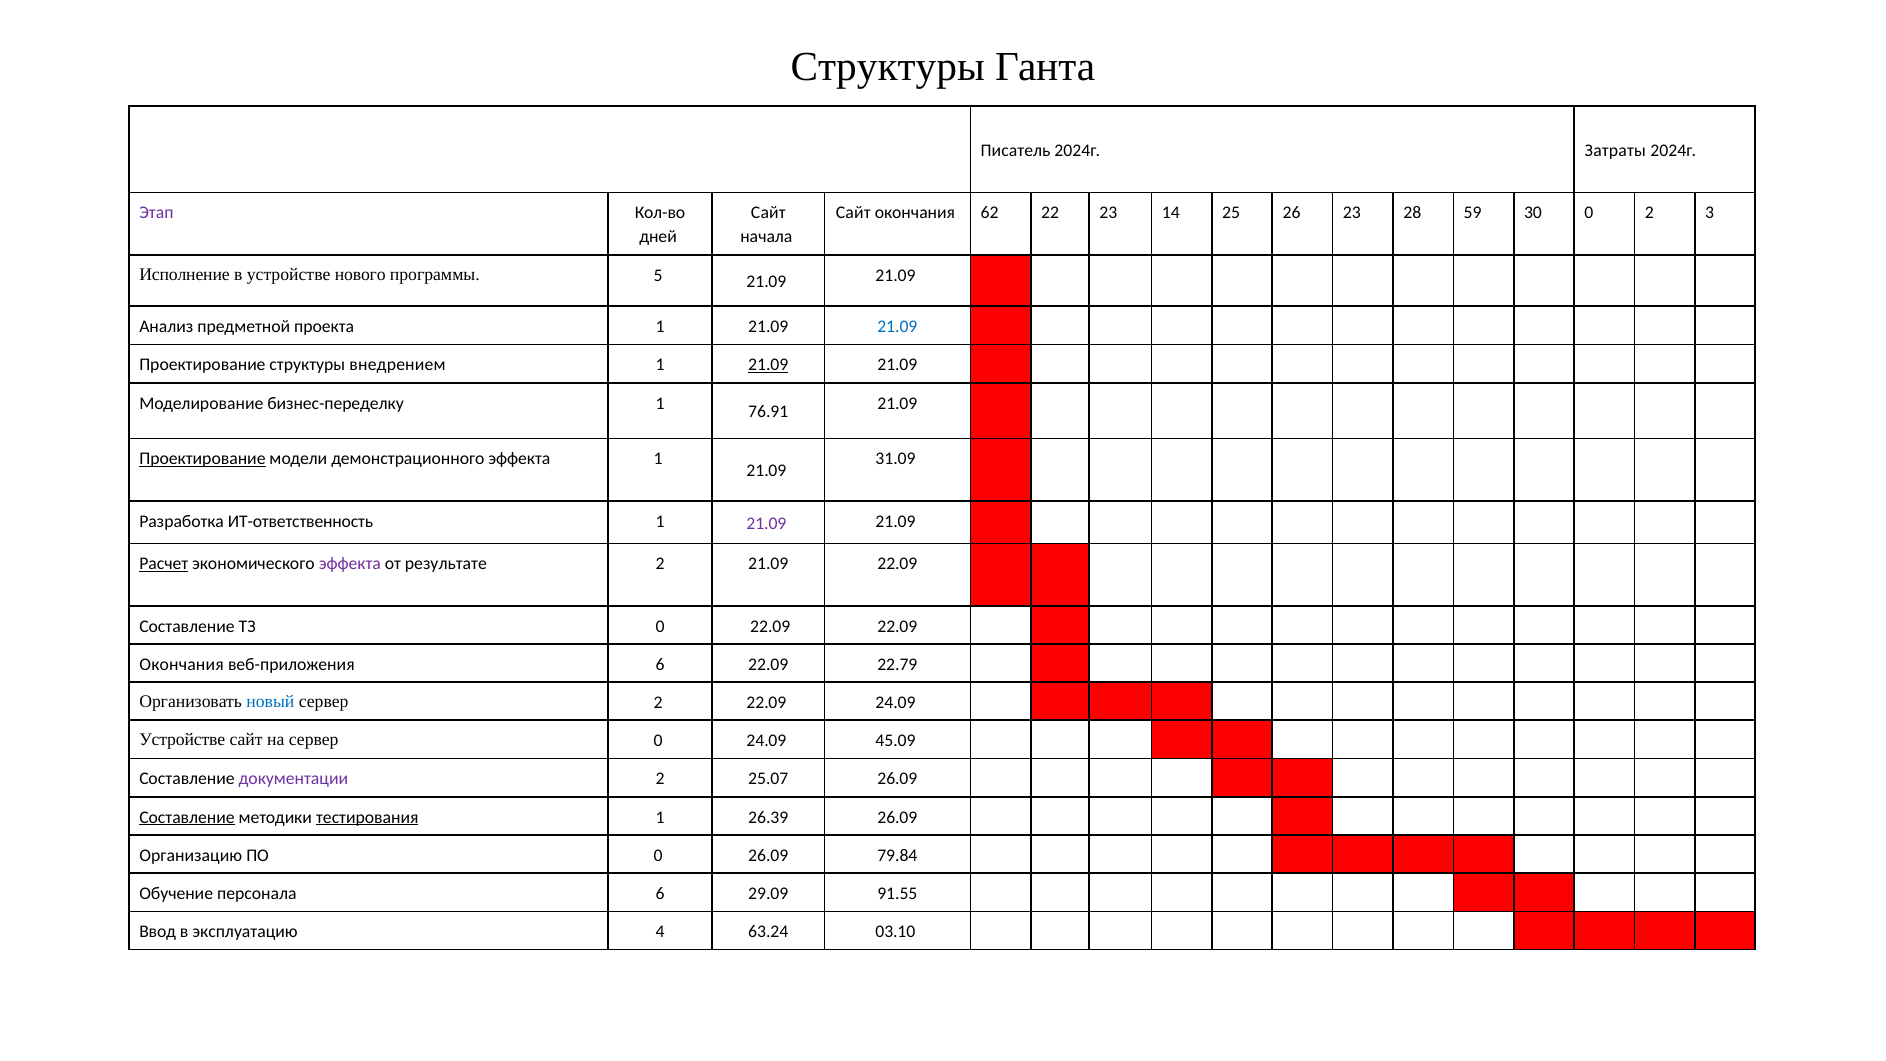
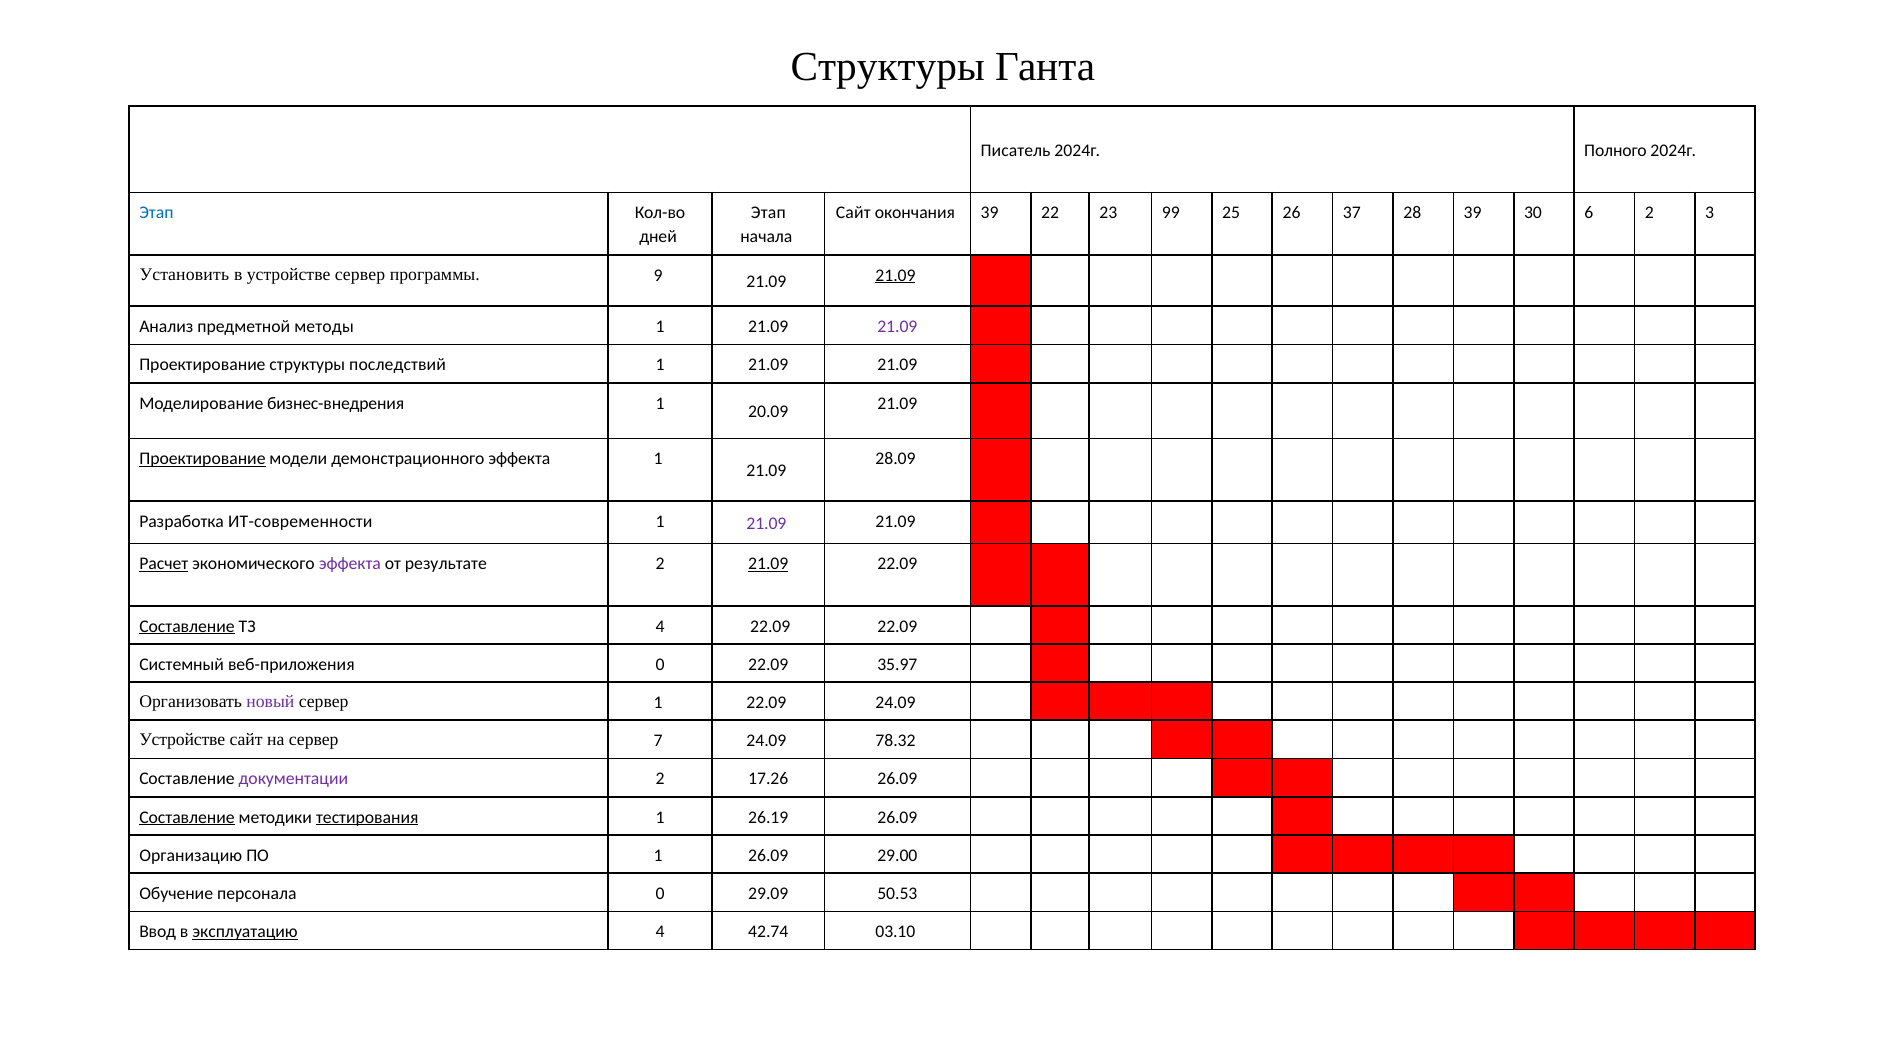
Затраты: Затраты -> Полного (1616, 151)
Этап colour: purple -> blue (156, 213)
Сайт: Сайт -> Этап (768, 213)
окончания 62: 62 -> 39 (990, 213)
14: 14 -> 99 (1171, 213)
26 23: 23 -> 37 (1352, 213)
28 59: 59 -> 39 (1473, 213)
30 0: 0 -> 6 (1589, 213)
Исполнение: Исполнение -> Установить (184, 274)
устройстве нового: нового -> сервер (360, 274)
5: 5 -> 9 (658, 275)
21.09 underline: none -> present (895, 275)
проекта: проекта -> методы (324, 327)
21.09 colour: blue -> purple (897, 327)
внедрением: внедрением -> последствий (398, 365)
21.09 underline: present -> none (768, 365)
бизнес-переделку: бизнес-переделку -> бизнес-внедрения (336, 403)
76.91: 76.91 -> 20.09 (768, 412)
31.09: 31.09 -> 28.09 (895, 459)
ИТ-ответственность: ИТ-ответственность -> ИТ-современности (300, 521)
21.09 underline: none -> present (768, 564)
Составление underline: none -> present (187, 626)
ТЗ 0: 0 -> 4 (660, 626)
Окончания: Окончания -> Системный (182, 664)
веб-приложения 6: 6 -> 0 (660, 664)
22.79: 22.79 -> 35.97 (897, 664)
новый colour: blue -> purple (270, 702)
сервер 2: 2 -> 1 (658, 703)
сервер 0: 0 -> 7 (658, 741)
45.09: 45.09 -> 78.32 (895, 741)
25.07: 25.07 -> 17.26 (768, 779)
26.39: 26.39 -> 26.19 (768, 817)
ПО 0: 0 -> 1 (658, 855)
79.84: 79.84 -> 29.00 (897, 855)
персонала 6: 6 -> 0 (660, 894)
91.55: 91.55 -> 50.53 (897, 894)
эксплуатацию underline: none -> present (245, 932)
63.24: 63.24 -> 42.74 (768, 932)
